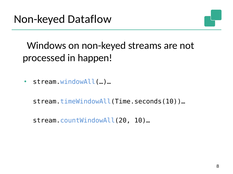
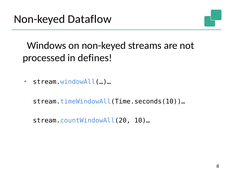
happen: happen -> defines (95, 58)
